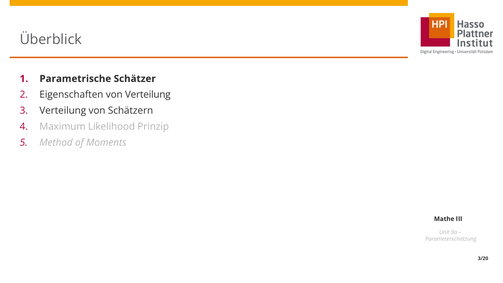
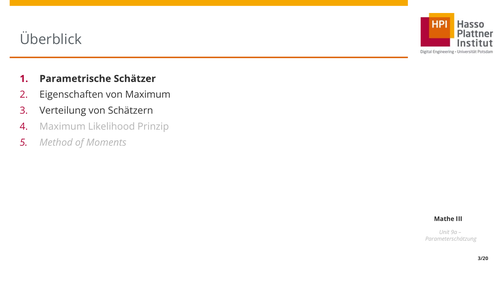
von Verteilung: Verteilung -> Maximum (148, 95)
